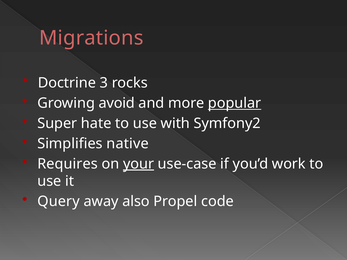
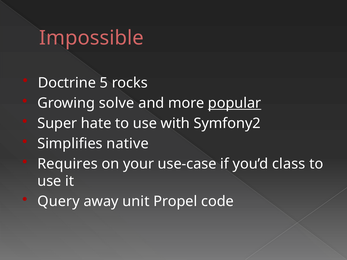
Migrations: Migrations -> Impossible (91, 38)
3: 3 -> 5 (104, 83)
avoid: avoid -> solve (117, 103)
your underline: present -> none (139, 164)
work: work -> class (289, 164)
also: also -> unit (136, 202)
